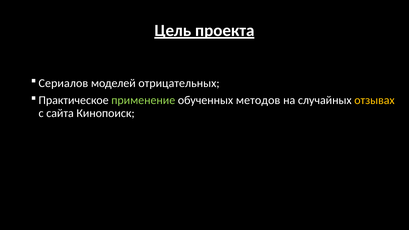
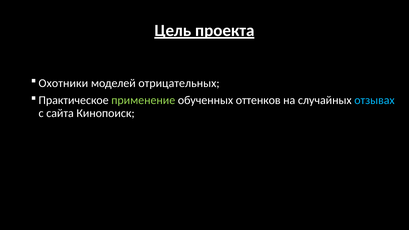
Сериалов: Сериалов -> Охотники (63, 83)
методов: методов -> оттенков (258, 100)
отзывах colour: yellow -> light blue (374, 100)
